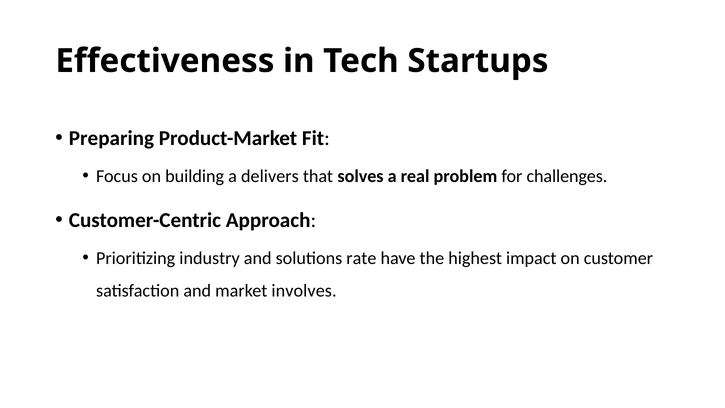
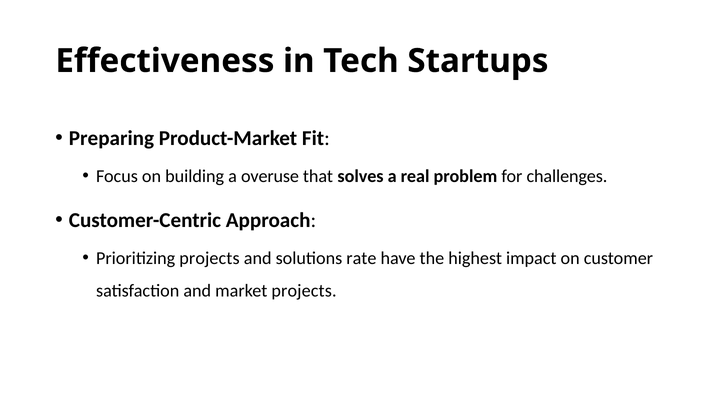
delivers: delivers -> overuse (270, 176)
Prioritizing industry: industry -> projects (209, 258)
market involves: involves -> projects (304, 291)
